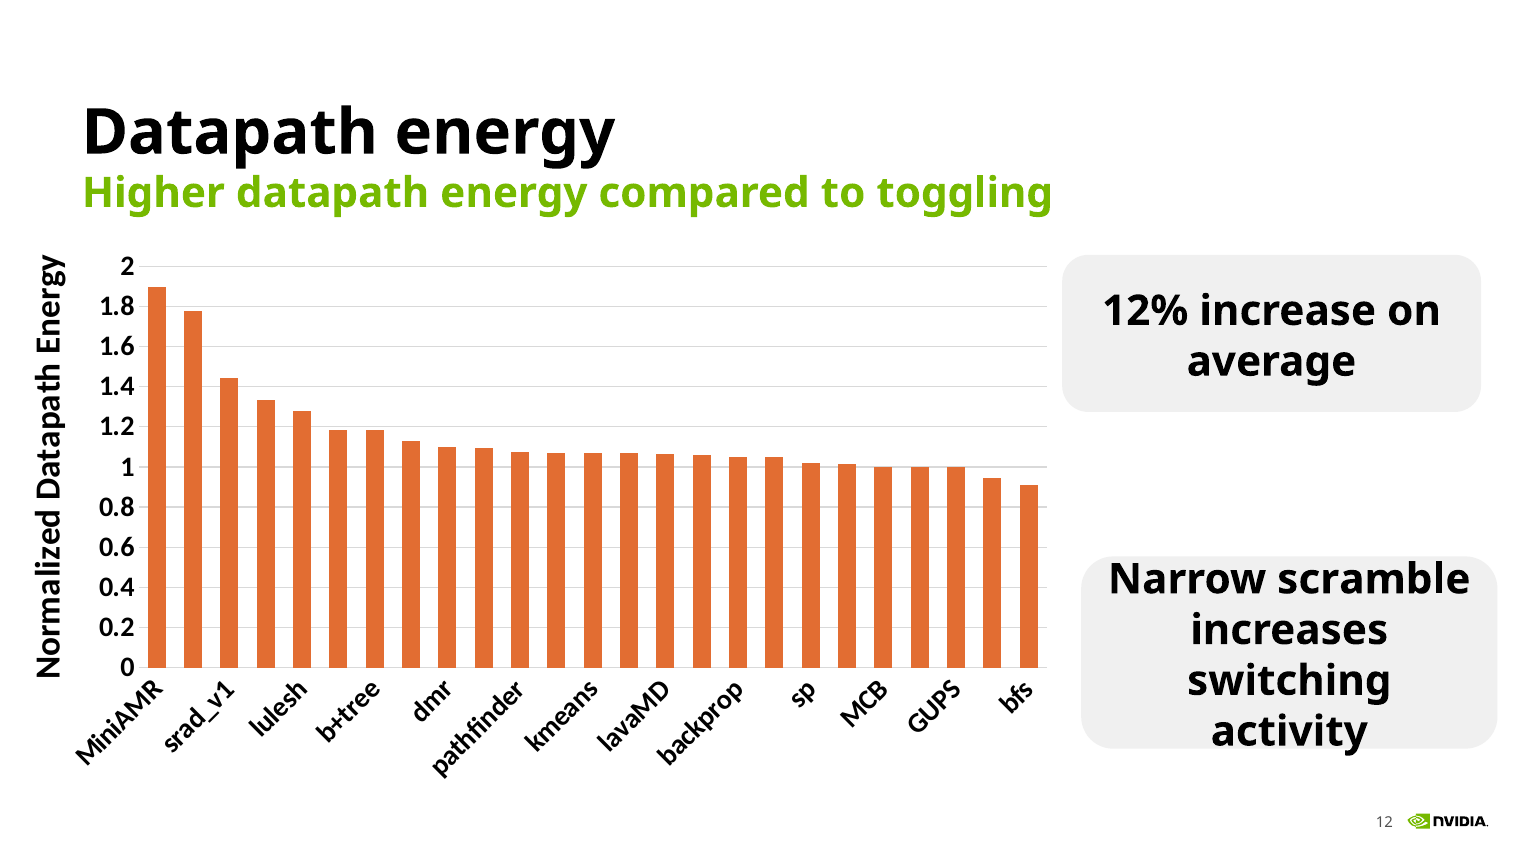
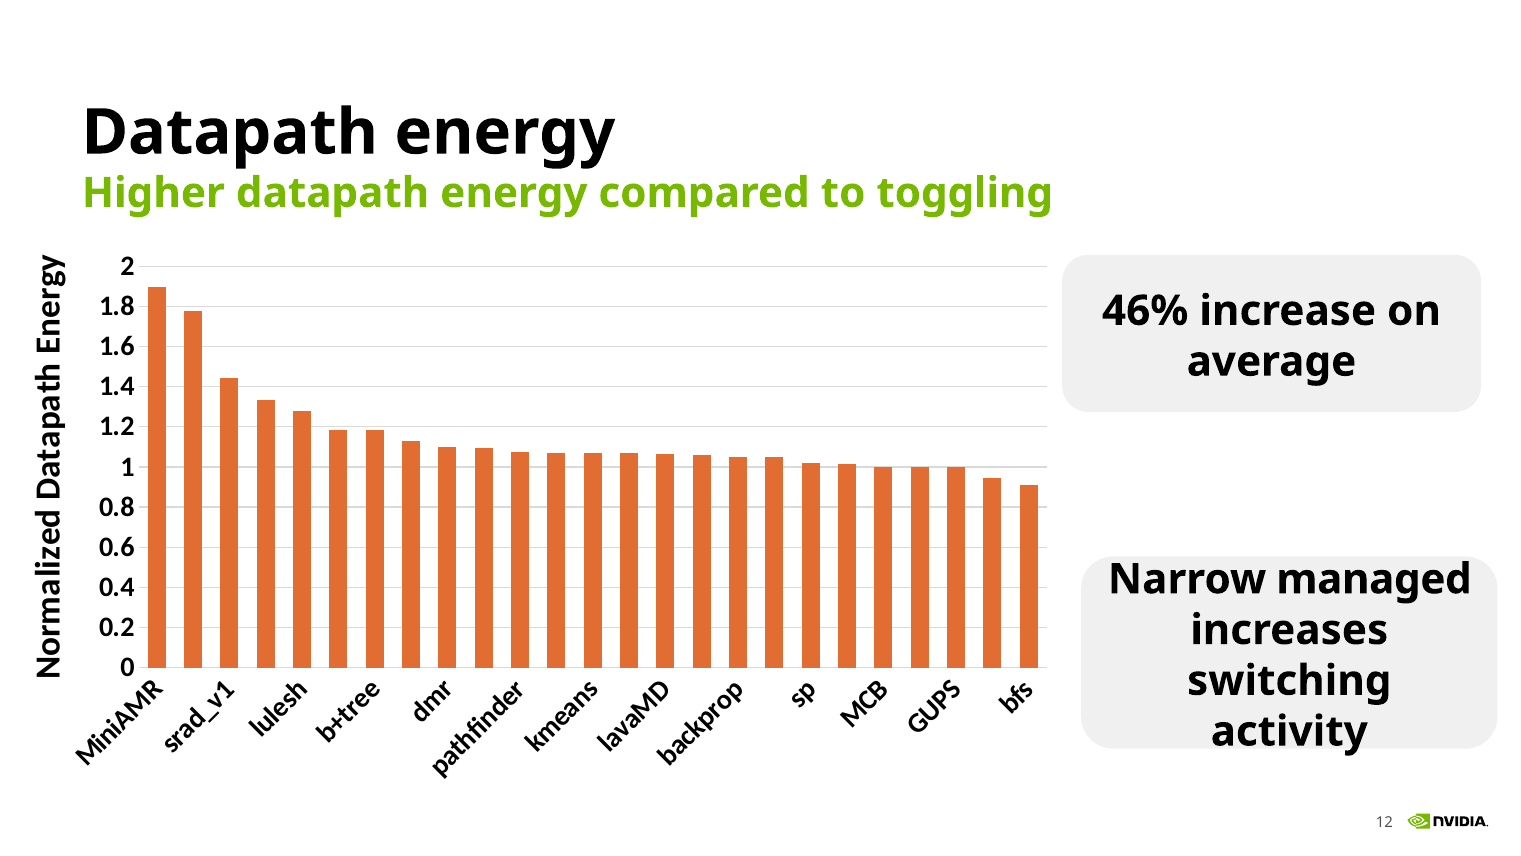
12%: 12% -> 46% (1145, 311)
scramble: scramble -> managed (1374, 579)
